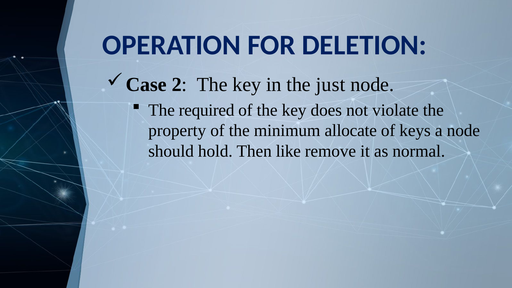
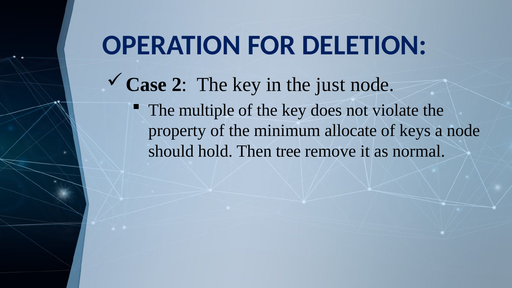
required: required -> multiple (207, 110)
like: like -> tree (288, 151)
